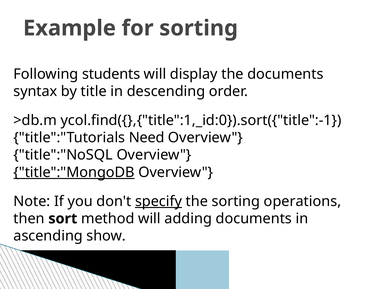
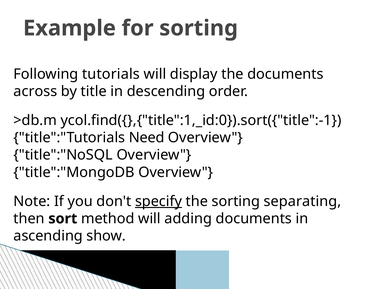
students: students -> tutorials (111, 74)
syntax: syntax -> across (35, 91)
title":"MongoDB underline: present -> none (74, 172)
operations: operations -> separating (302, 201)
